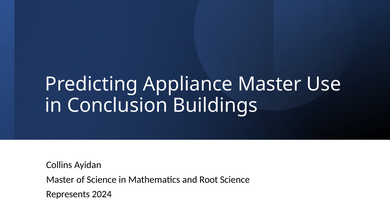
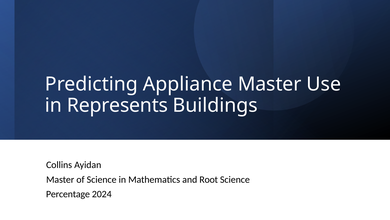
Conclusion: Conclusion -> Represents (117, 105)
Represents: Represents -> Percentage (68, 194)
